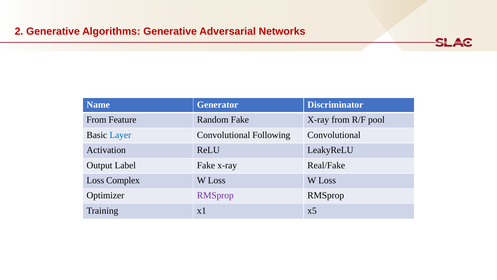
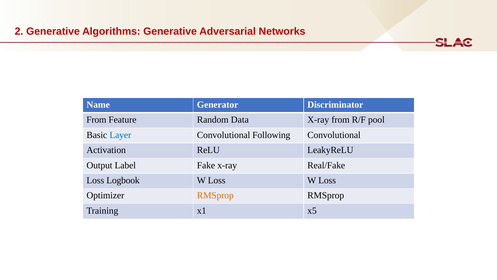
Random Fake: Fake -> Data (240, 120)
Complex: Complex -> Logbook (123, 180)
RMSprop colour: purple -> orange (215, 195)
